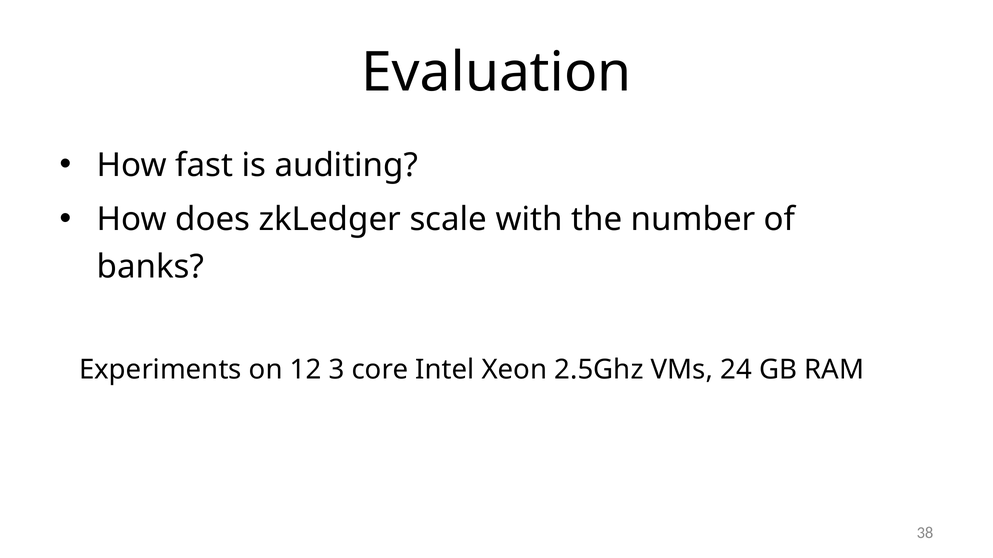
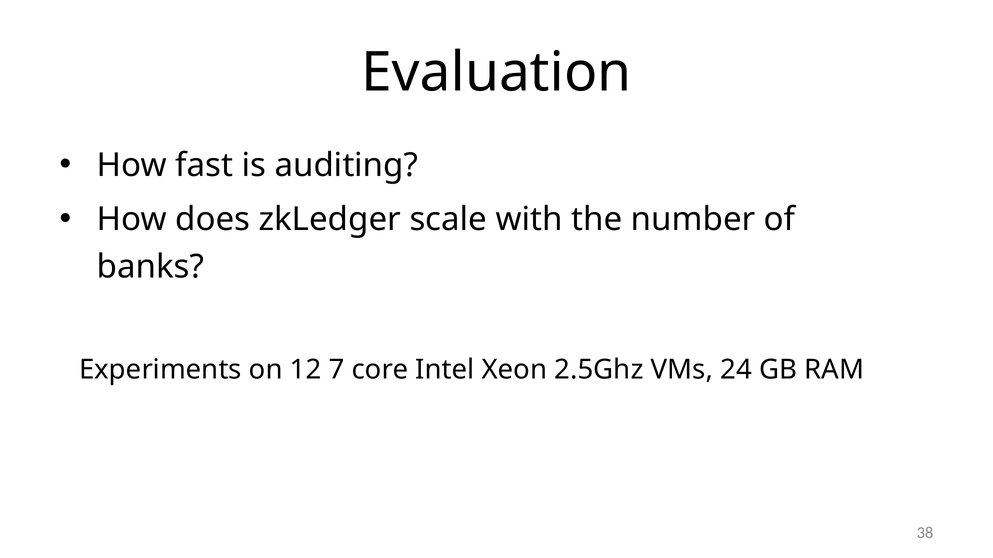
3: 3 -> 7 (337, 370)
